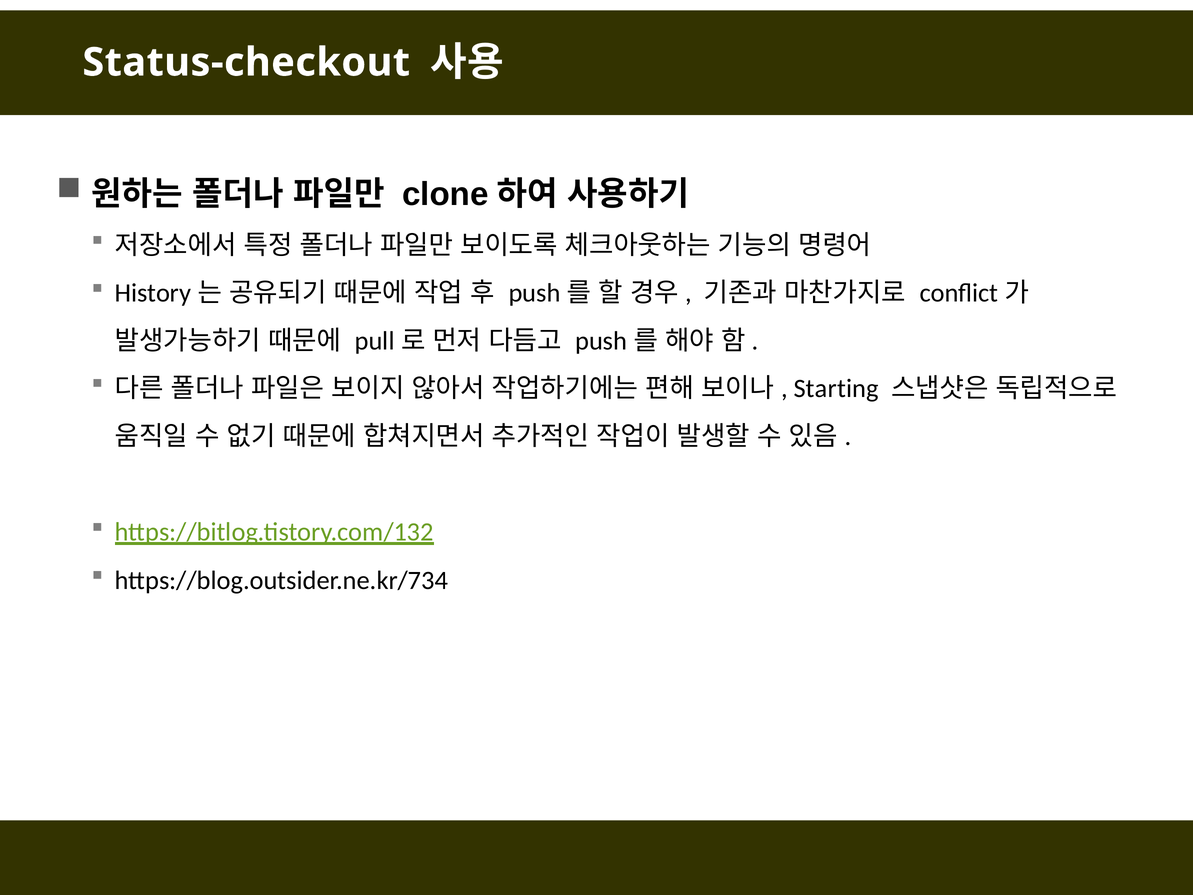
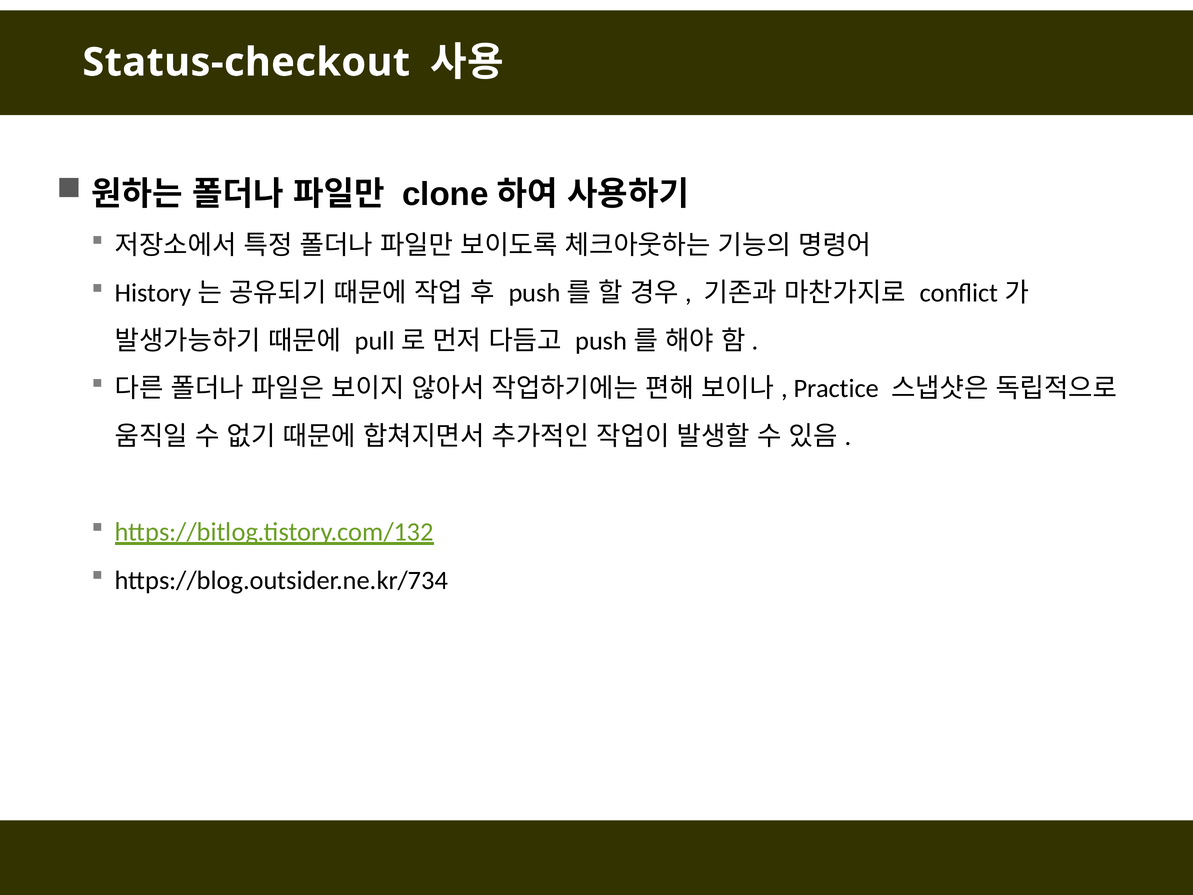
Starting: Starting -> Practice (836, 388)
